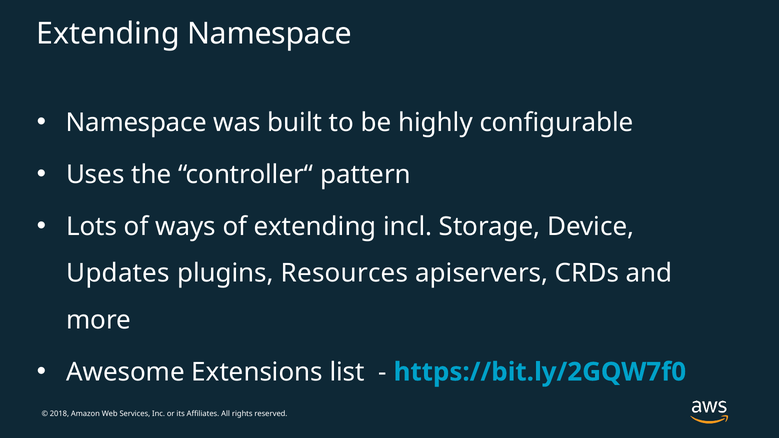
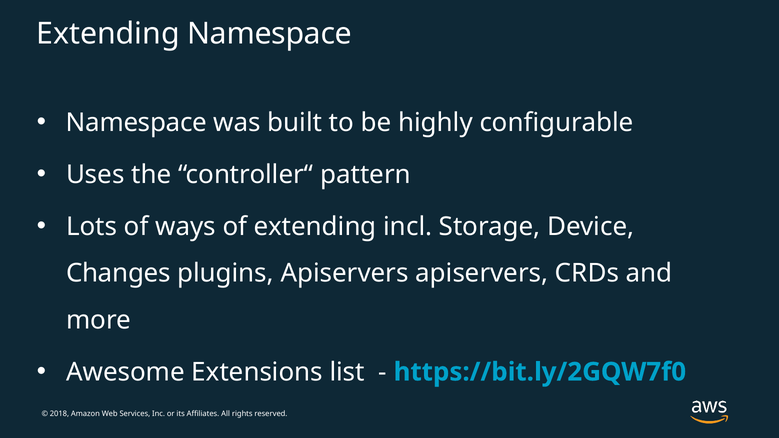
Updates: Updates -> Changes (118, 273)
plugins Resources: Resources -> Apiservers (345, 273)
